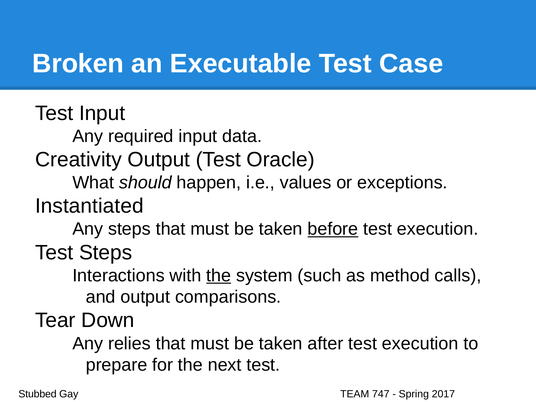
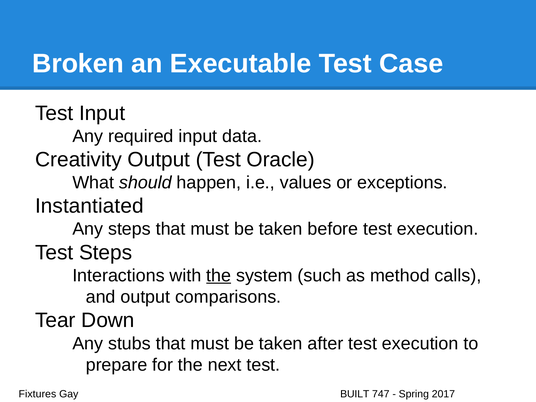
before underline: present -> none (333, 229)
relies: relies -> stubs (129, 343)
Stubbed: Stubbed -> Fixtures (37, 394)
TEAM: TEAM -> BUILT (355, 394)
